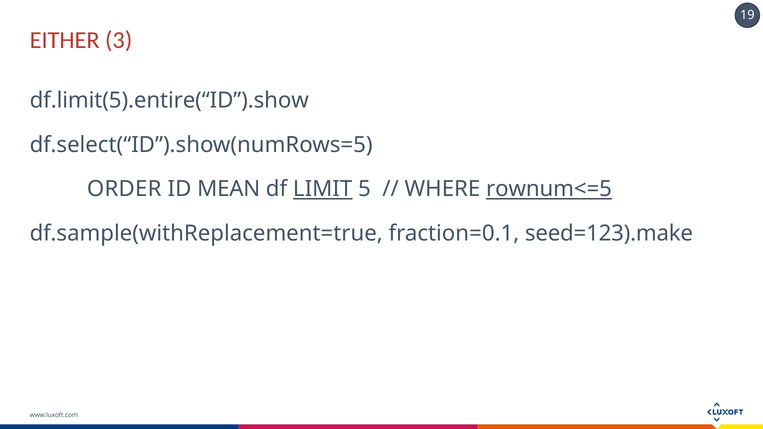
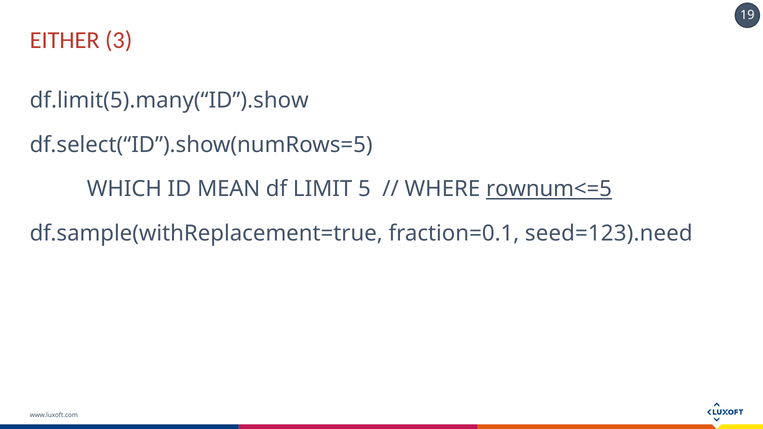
df.limit(5).entire(“ID”).show: df.limit(5).entire(“ID”).show -> df.limit(5).many(“ID”).show (169, 101)
ORDER: ORDER -> WHICH (124, 189)
LIMIT underline: present -> none (323, 189)
seed=123).make: seed=123).make -> seed=123).need (609, 233)
